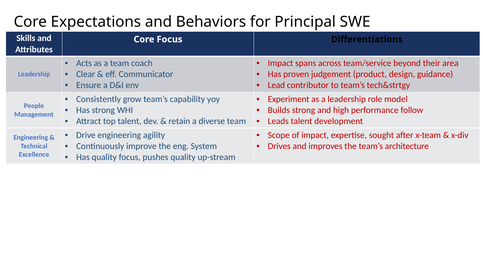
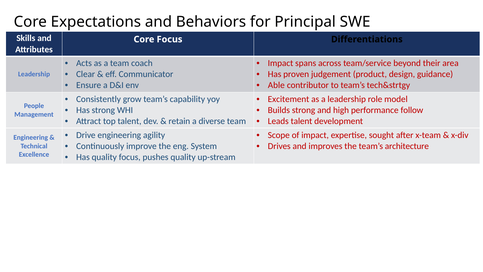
Lead: Lead -> Able (276, 85)
Experiment: Experiment -> Excitement (289, 99)
